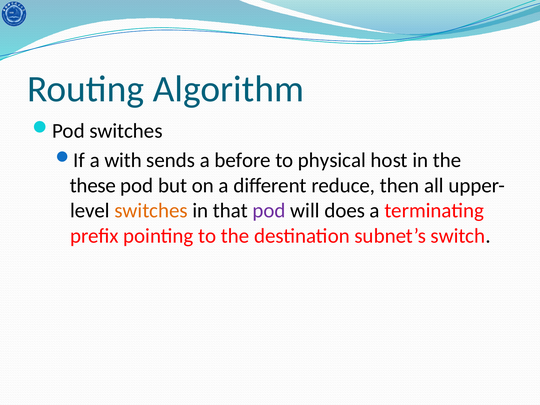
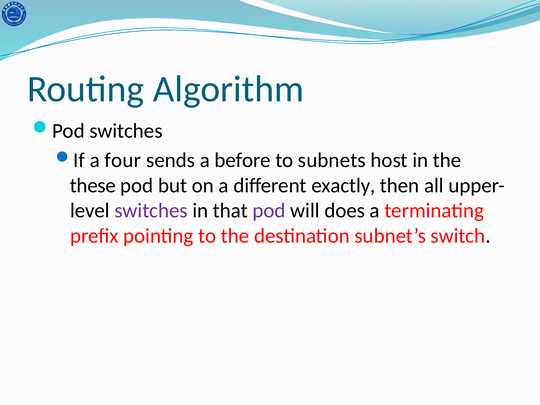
with: with -> four (123, 160)
physical: physical -> subnets (332, 160)
reduce: reduce -> exactly (343, 185)
switches colour: orange -> purple (151, 211)
